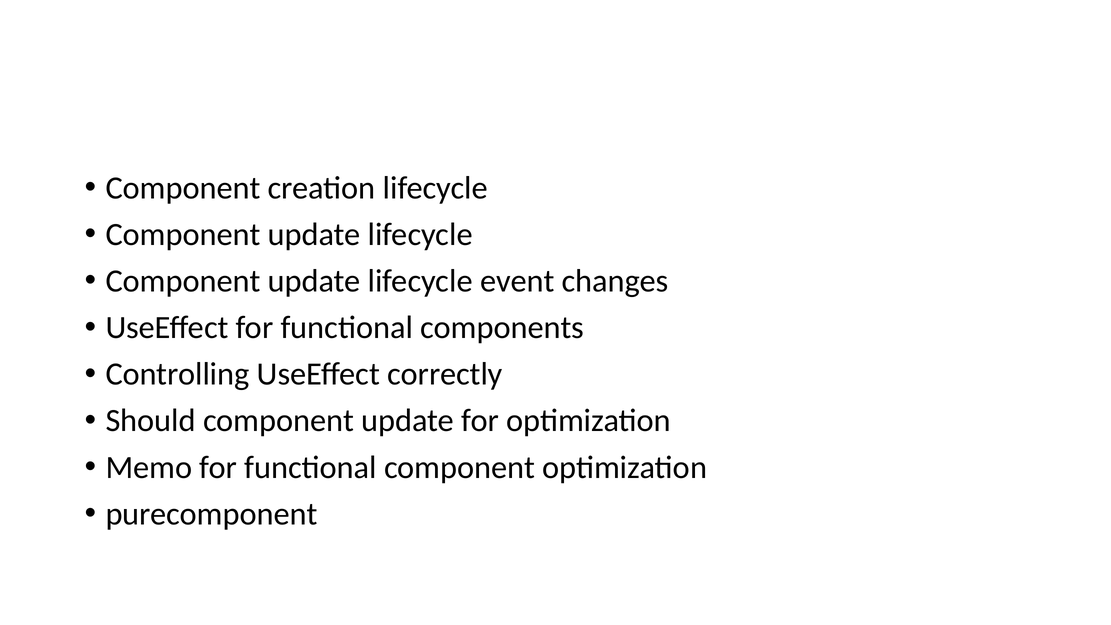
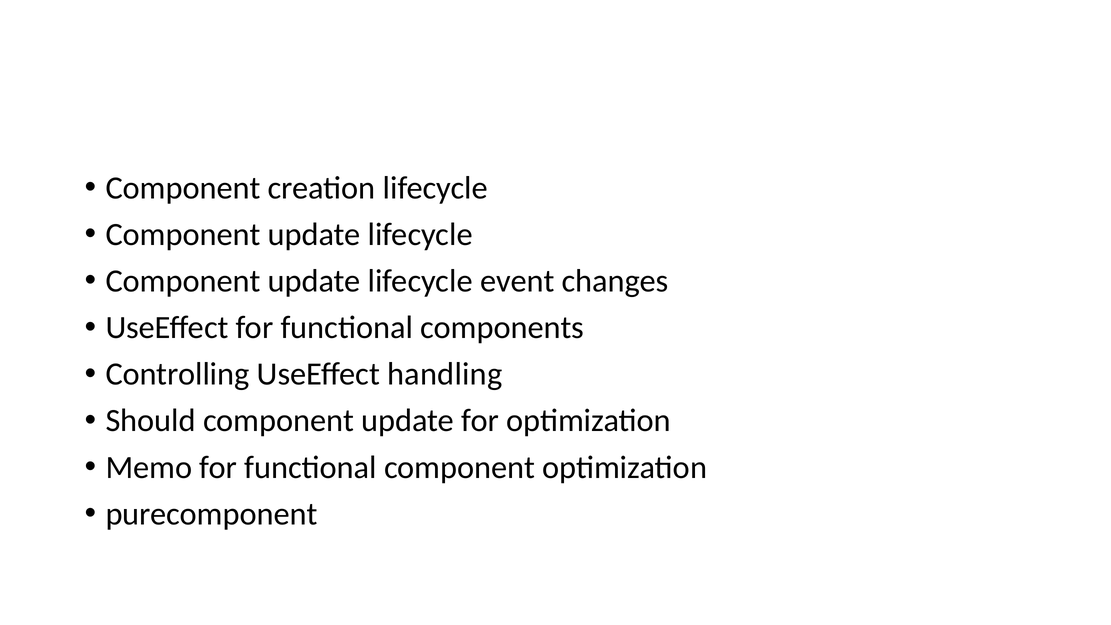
correctly: correctly -> handling (445, 374)
